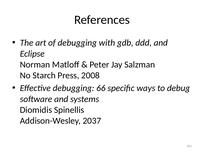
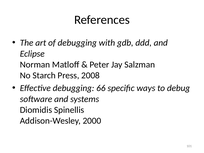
2037: 2037 -> 2000 (92, 121)
